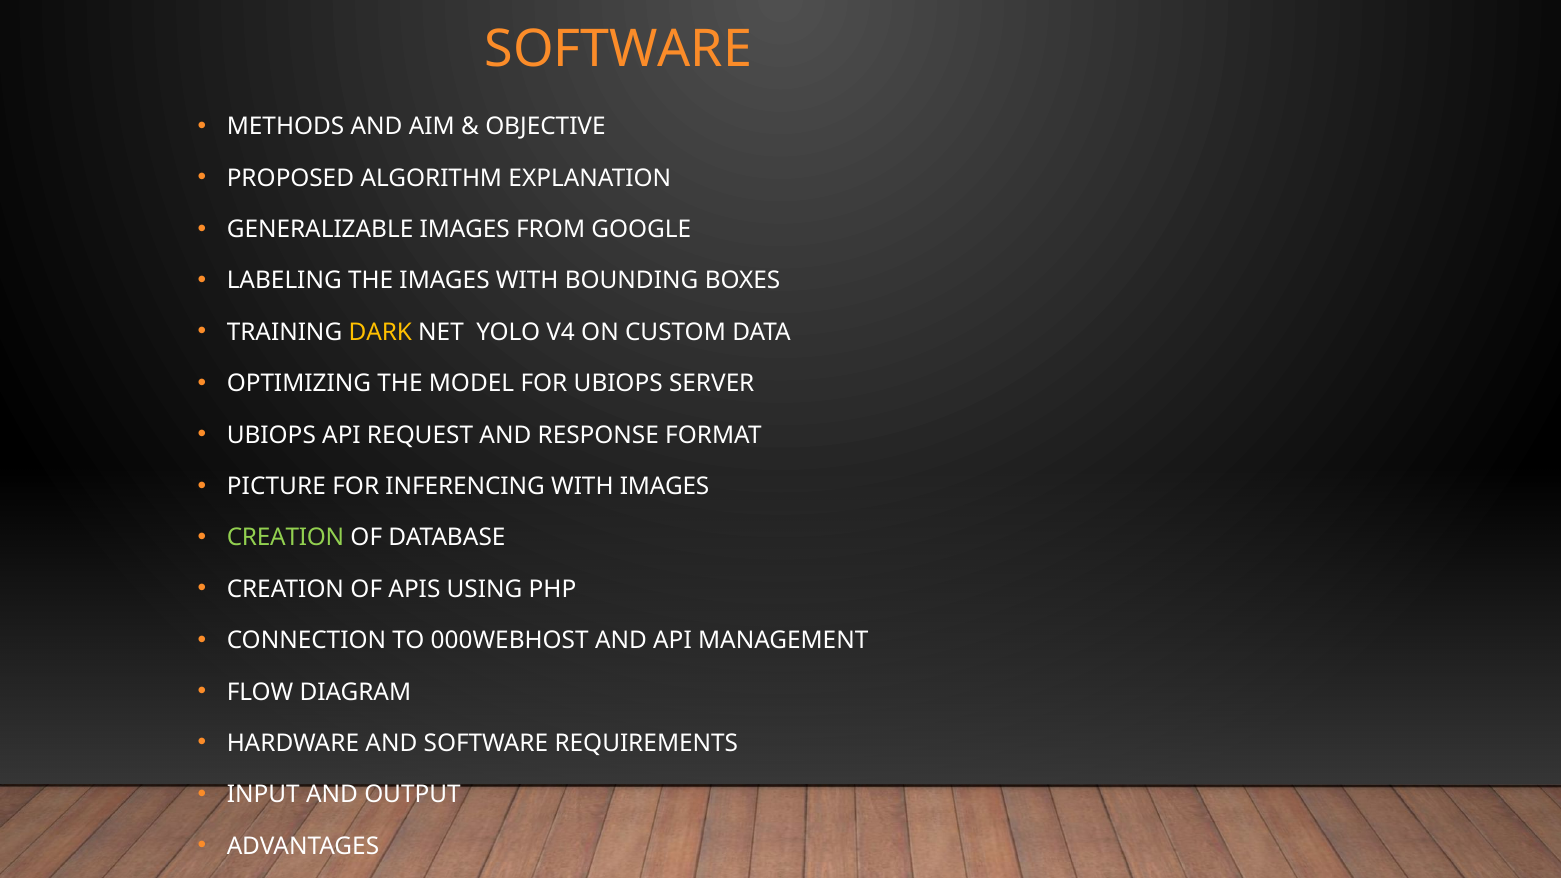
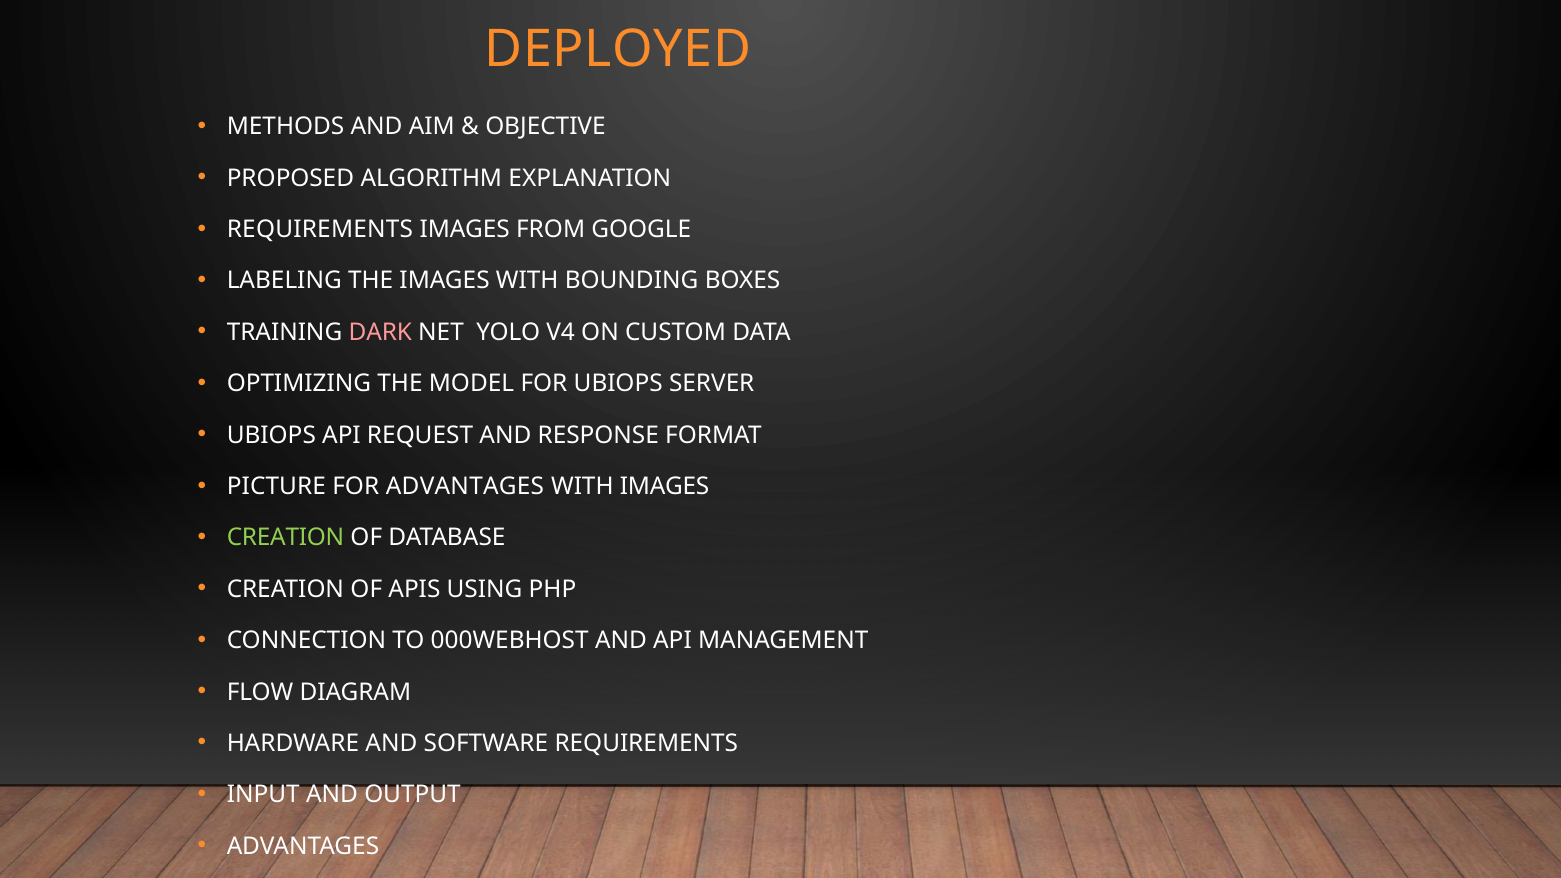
SOFTWARE: SOFTWARE -> DEPLOYED (618, 49)
GENERALIZABLE: GENERALIZABLE -> REQUIREMENTS (320, 229)
DARK colour: yellow -> pink (380, 332)
FOR INFERENCING: INFERENCING -> ADVANTAGES (465, 486)
